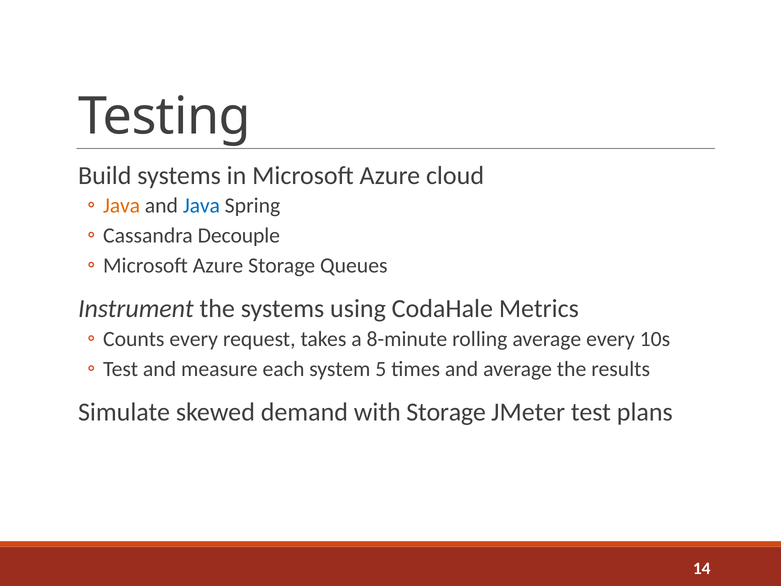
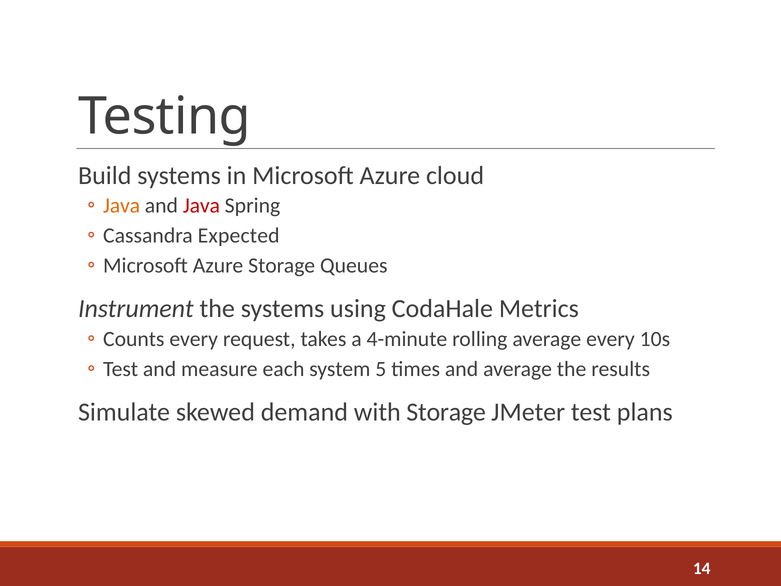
Java colour: blue -> red (201, 206)
Decouple: Decouple -> Expected (239, 236)
8-minute: 8-minute -> 4-minute (407, 339)
